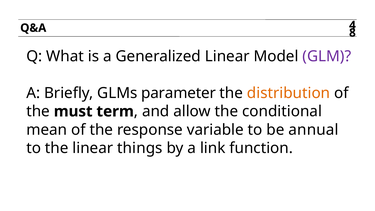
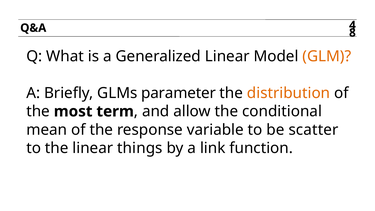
GLM colour: purple -> orange (327, 56)
must: must -> most (73, 111)
annual: annual -> scatter (314, 130)
